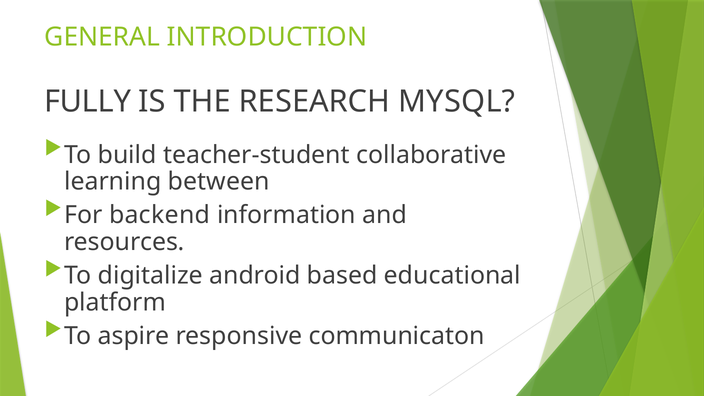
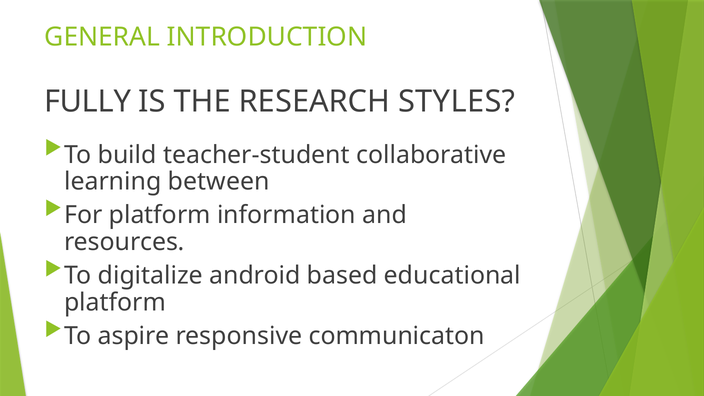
MYSQL: MYSQL -> STYLES (457, 102)
For backend: backend -> platform (160, 215)
